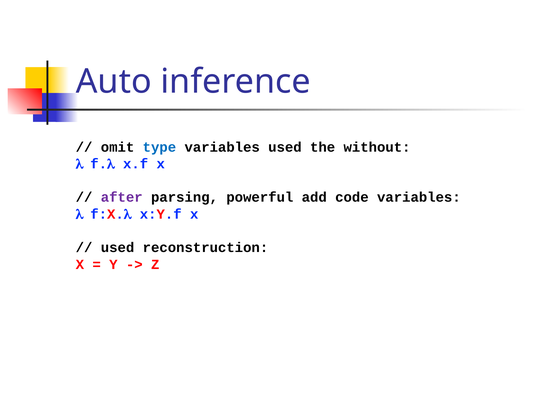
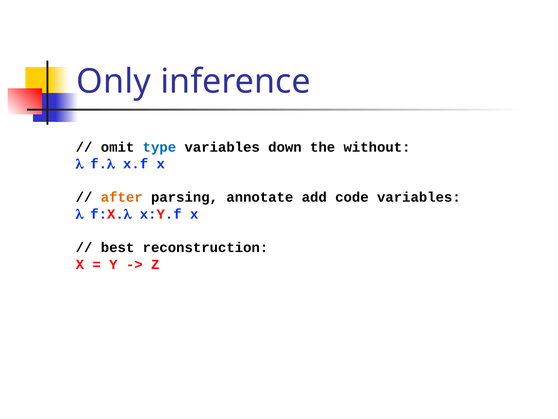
Auto: Auto -> Only (114, 81)
variables used: used -> down (285, 147)
after colour: purple -> orange (122, 197)
powerful: powerful -> annotate (260, 197)
used: used -> best (118, 247)
